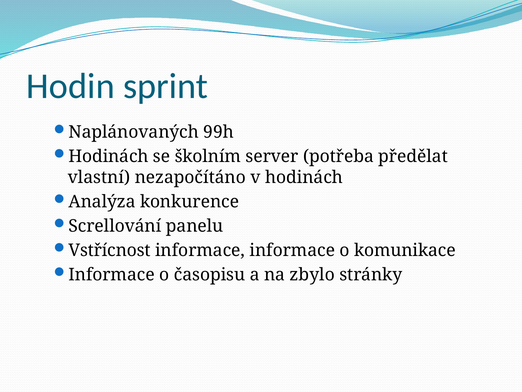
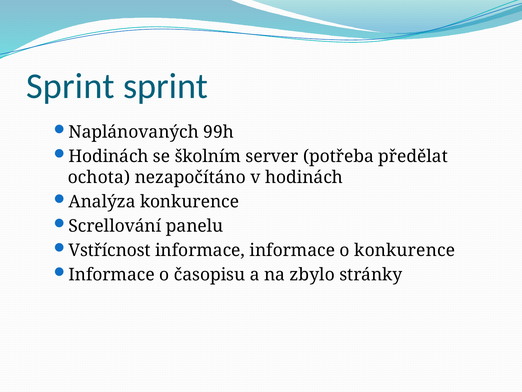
Hodin: Hodin -> Sprint (70, 86)
vlastní: vlastní -> ochota (99, 177)
o komunikace: komunikace -> konkurence (405, 250)
